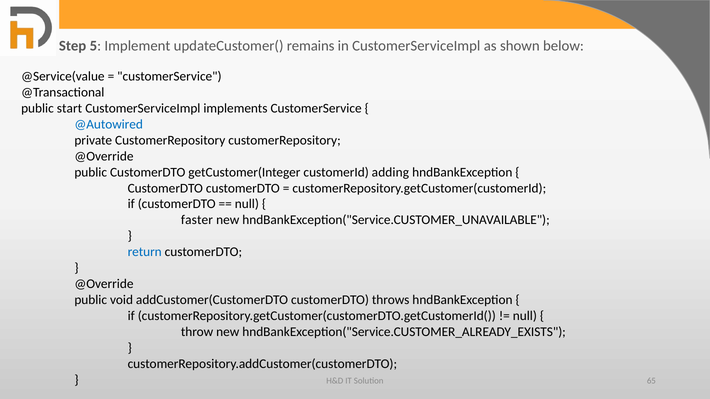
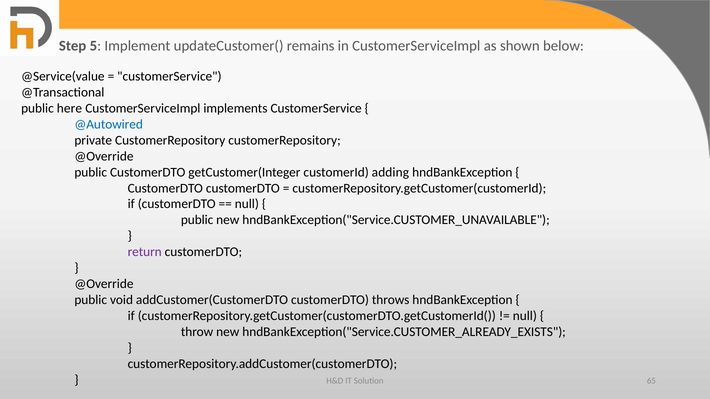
start: start -> here (69, 108)
faster: faster -> public (197, 220)
return colour: blue -> purple (145, 252)
